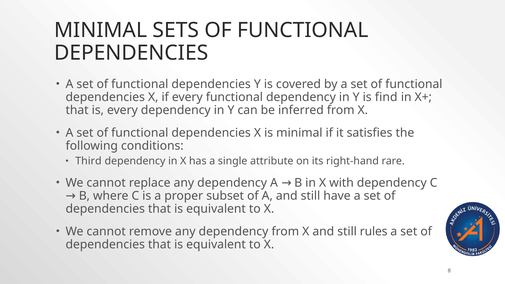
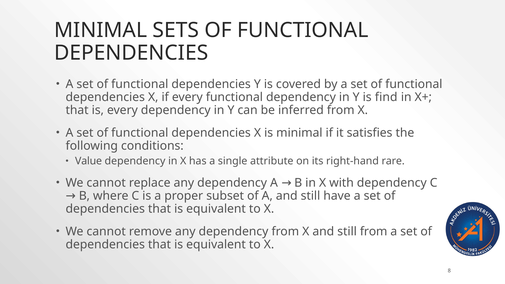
Third: Third -> Value (89, 161)
still rules: rules -> from (374, 232)
